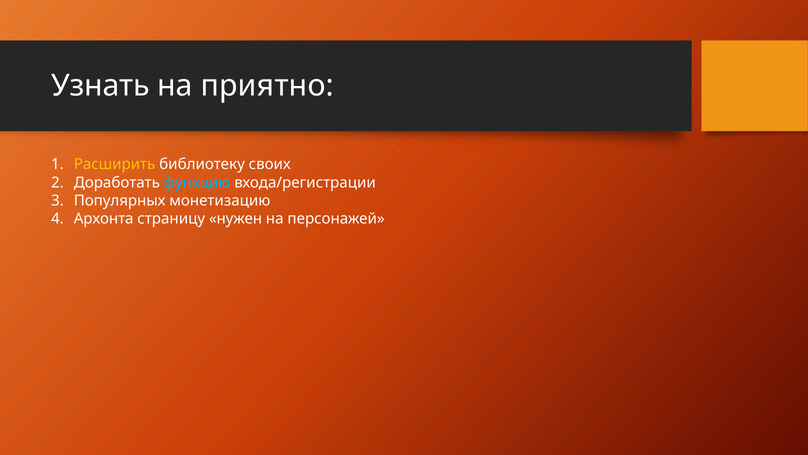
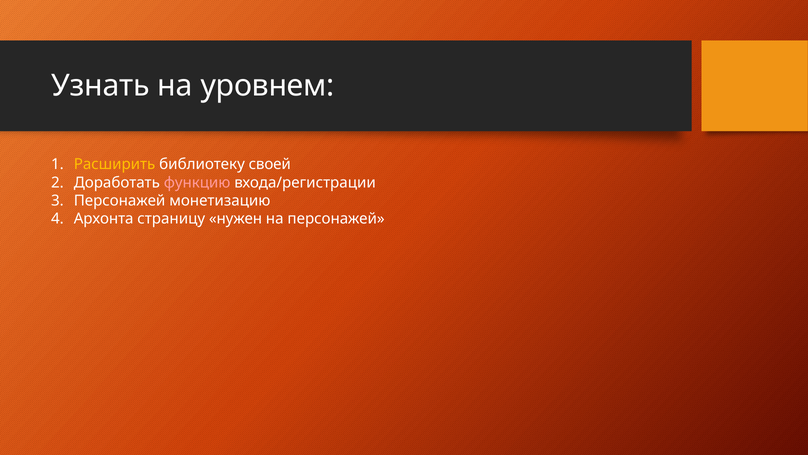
приятно: приятно -> уровнем (268, 86)
своих: своих -> своей (270, 164)
функцию colour: light blue -> pink (197, 182)
Популярных: Популярных -> Персонажей (120, 200)
